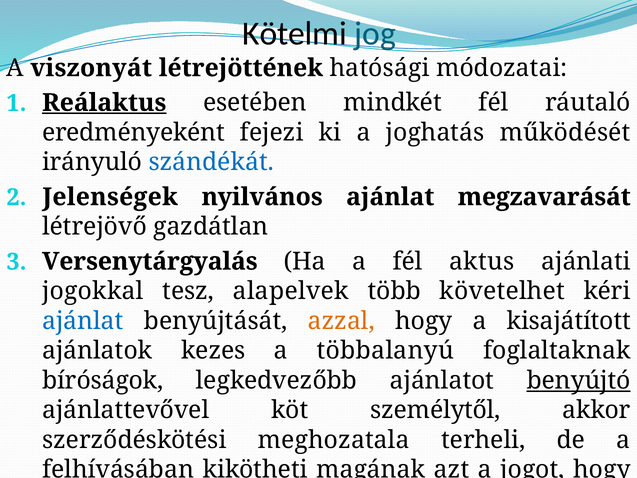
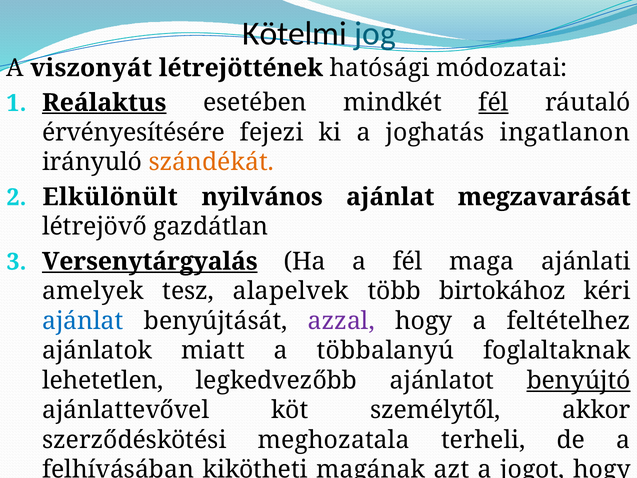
fél underline: none -> present (494, 103)
eredményeként: eredményeként -> érvényesítésére (133, 132)
működését: működését -> ingatlanon (565, 132)
szándékát colour: blue -> orange (211, 162)
Jelenségek: Jelenségek -> Elkülönült (110, 197)
Versenytárgyalás underline: none -> present (150, 261)
aktus: aktus -> maga (482, 261)
jogokkal: jogokkal -> amelyek (93, 291)
követelhet: követelhet -> birtokához (502, 291)
azzal colour: orange -> purple (341, 321)
kisajátított: kisajátított -> feltételhez (569, 321)
kezes: kezes -> miatt (213, 351)
bíróságok: bíróságok -> lehetetlen (103, 380)
